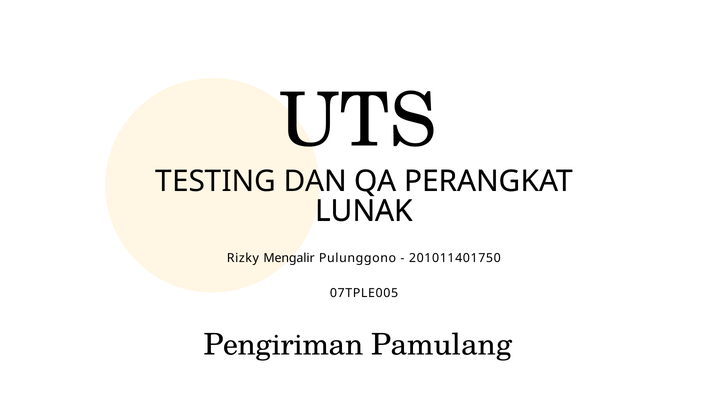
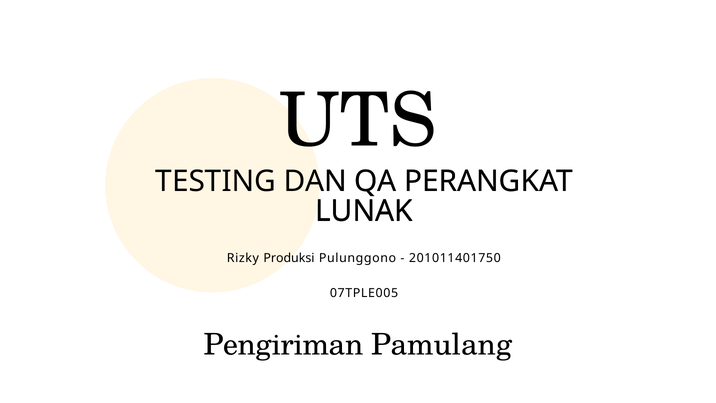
Mengalir: Mengalir -> Produksi (289, 258)
